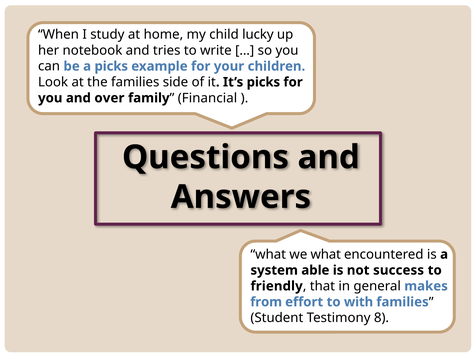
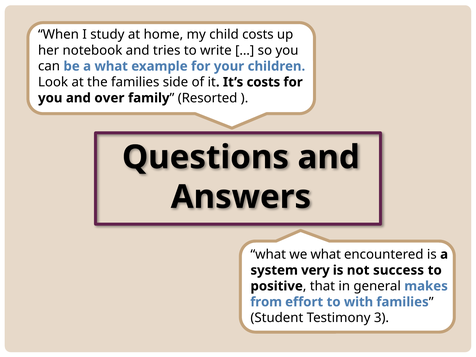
child lucky: lucky -> costs (258, 35)
a picks: picks -> what (111, 66)
It’s picks: picks -> costs (263, 82)
Financial: Financial -> Resorted (208, 98)
able: able -> very (315, 270)
friendly: friendly -> positive (277, 286)
8: 8 -> 3 (381, 318)
